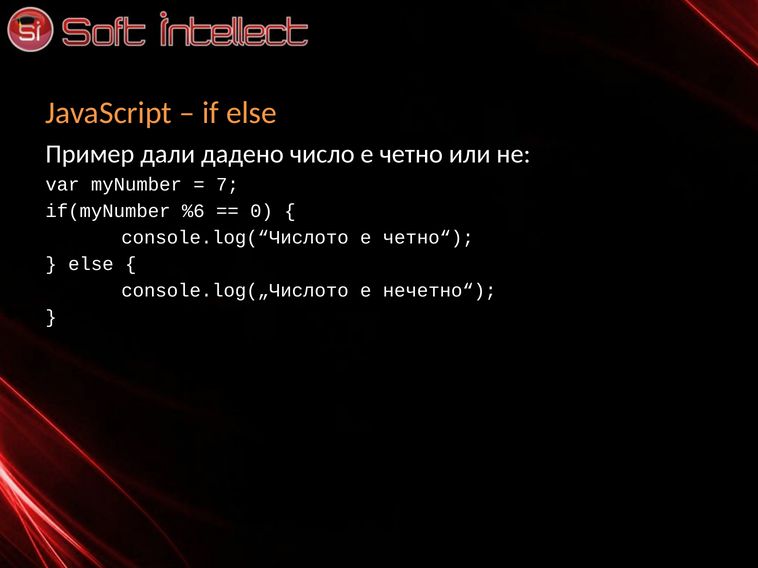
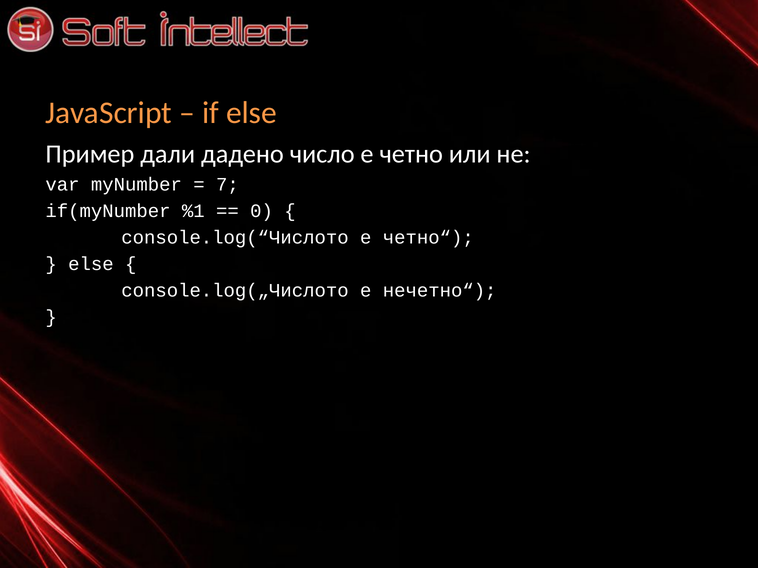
%6: %6 -> %1 (193, 211)
